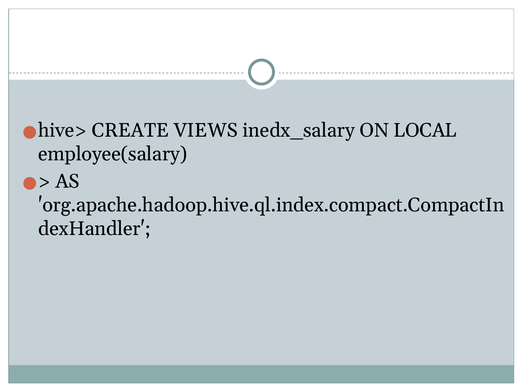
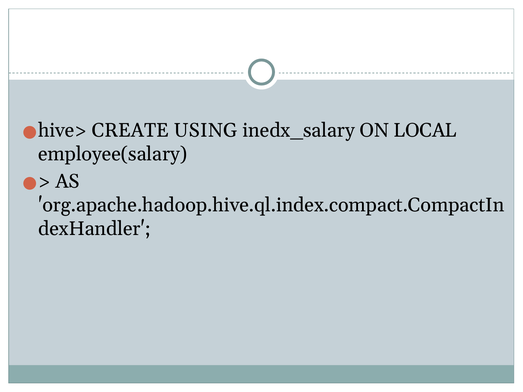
VIEWS: VIEWS -> USING (206, 131)
